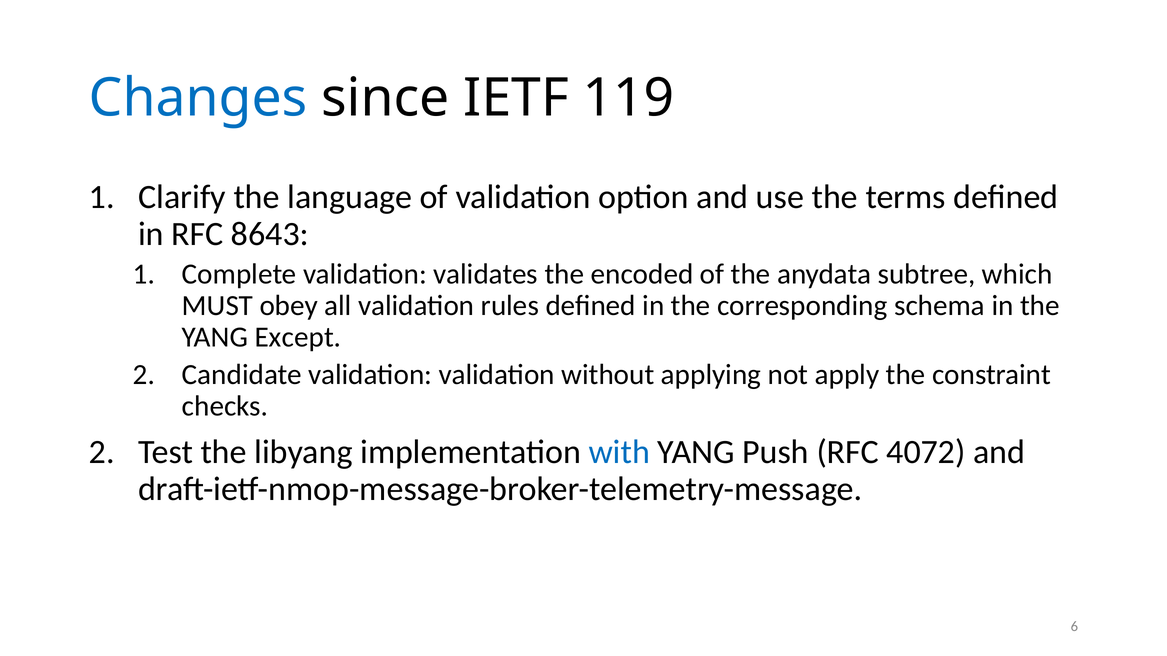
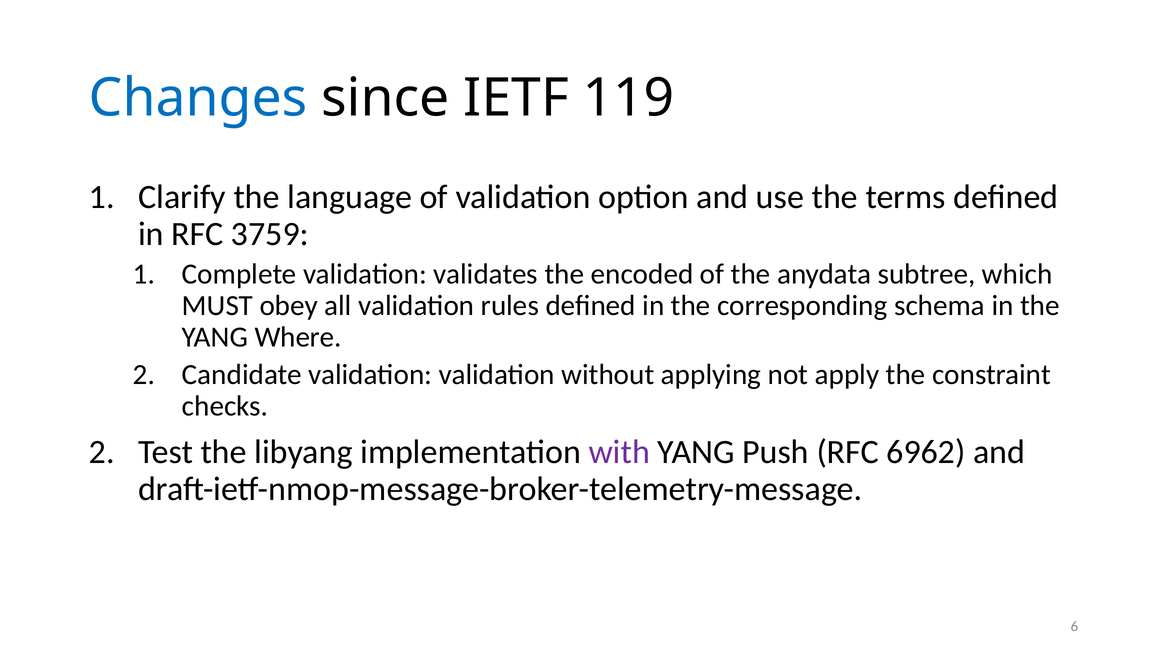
8643: 8643 -> 3759 (270, 234)
Except: Except -> Where (298, 337)
with colour: blue -> purple (619, 452)
4072: 4072 -> 6962 (926, 452)
